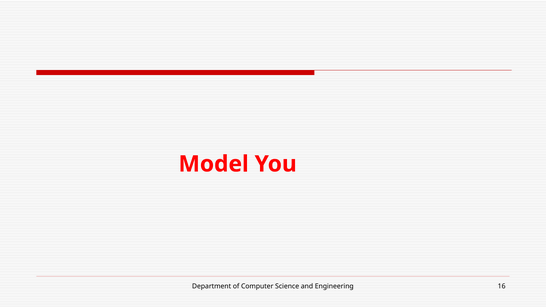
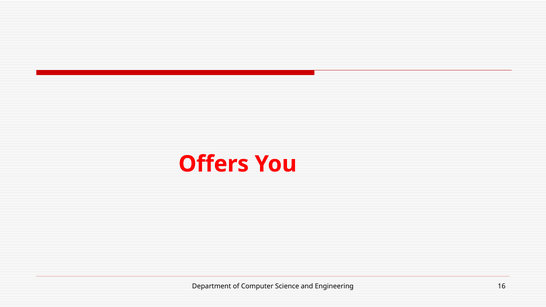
Model: Model -> Offers (214, 164)
